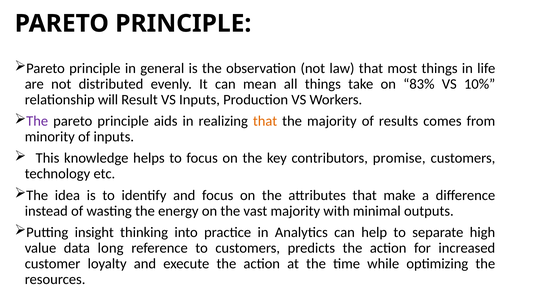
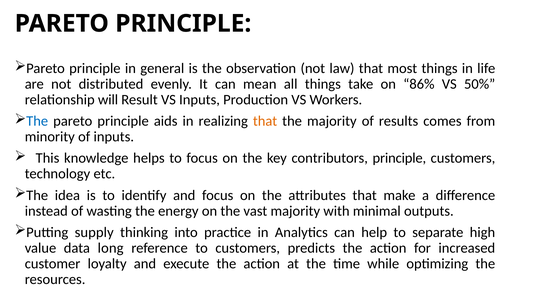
83%: 83% -> 86% (419, 84)
10%: 10% -> 50% (480, 84)
The colour: purple -> blue (37, 121)
contributors promise: promise -> principle (399, 158)
insight: insight -> supply (94, 232)
